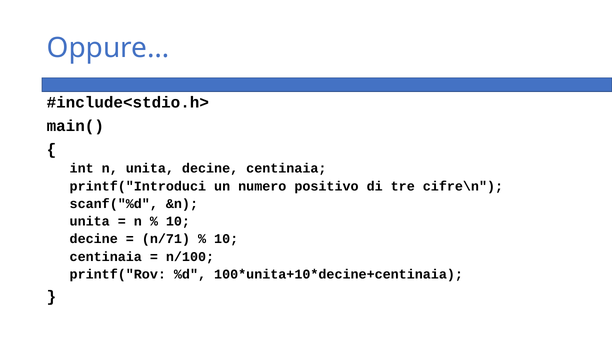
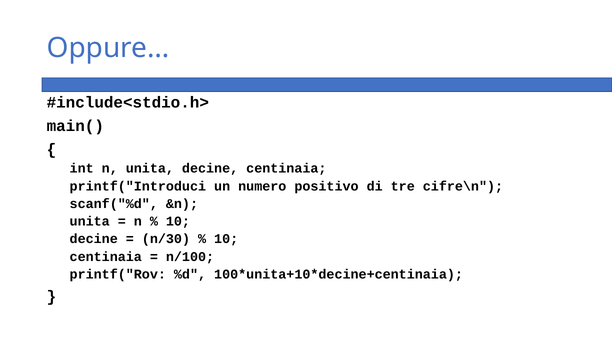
n/71: n/71 -> n/30 (166, 239)
